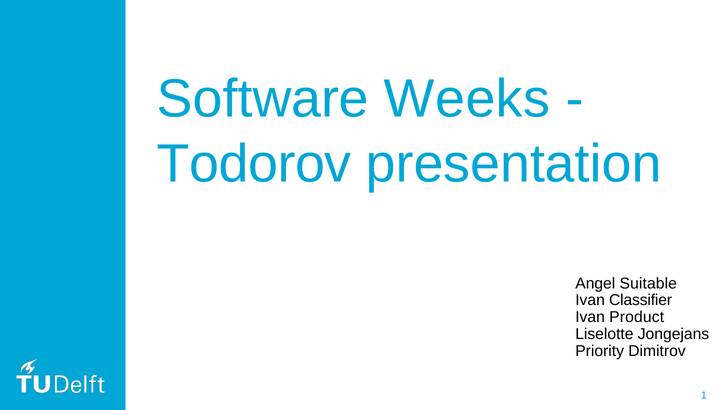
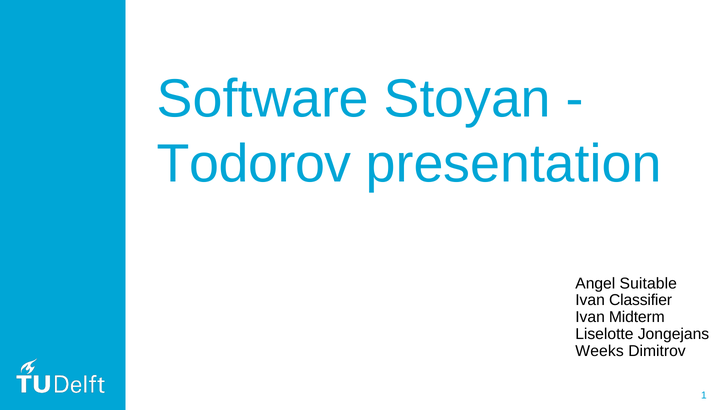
Weeks: Weeks -> Stoyan (467, 99)
Product: Product -> Midterm (637, 317)
Priority: Priority -> Weeks (600, 351)
